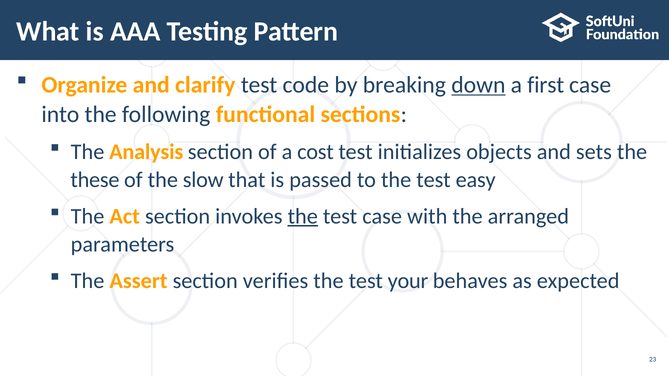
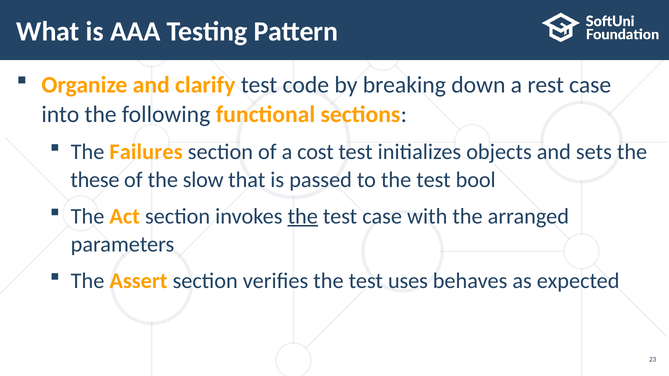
down underline: present -> none (478, 85)
first: first -> rest (546, 85)
Analysis: Analysis -> Failures (146, 152)
easy: easy -> bool (476, 180)
your: your -> uses (408, 281)
